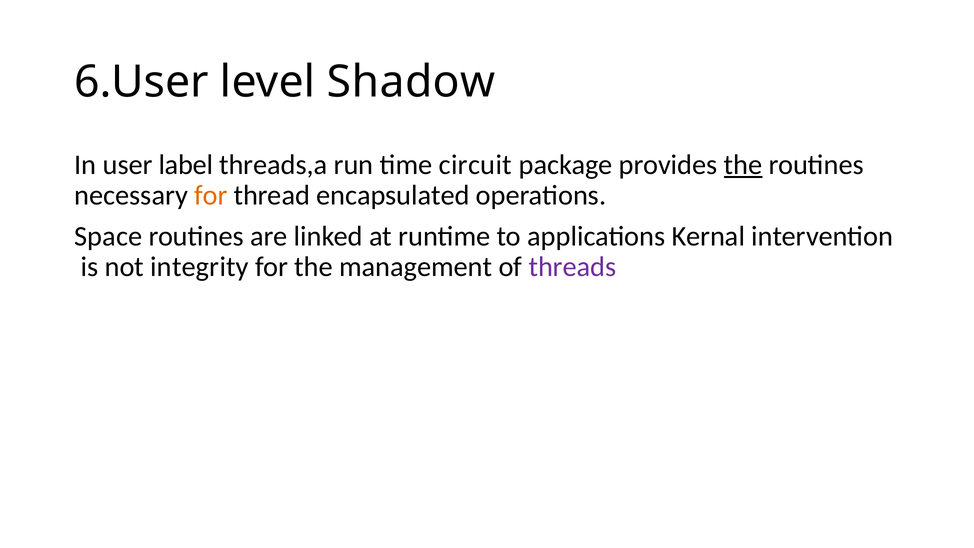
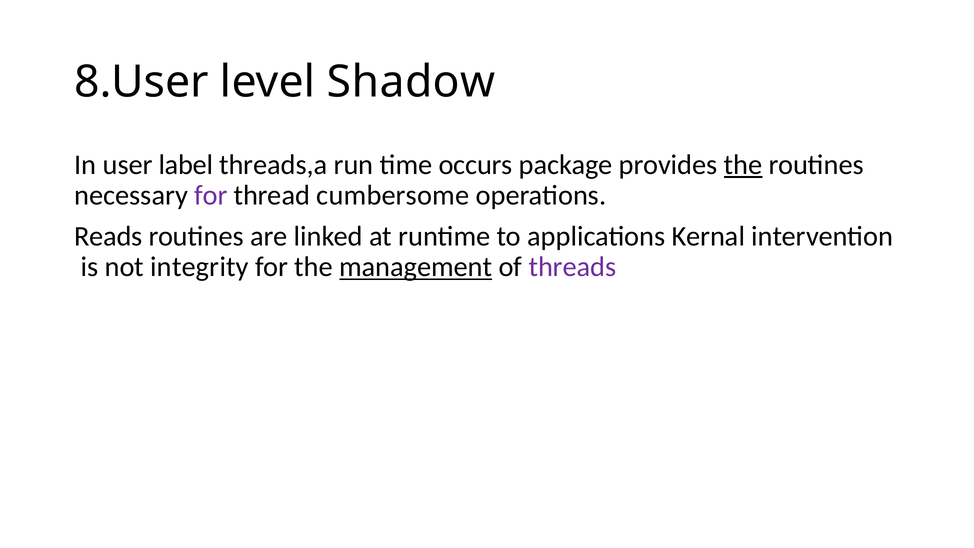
6.User: 6.User -> 8.User (141, 82)
circuit: circuit -> occurs (476, 165)
for colour: orange -> purple (211, 195)
encapsulated: encapsulated -> cumbersome (393, 195)
Space: Space -> Reads (108, 236)
management underline: none -> present (416, 267)
